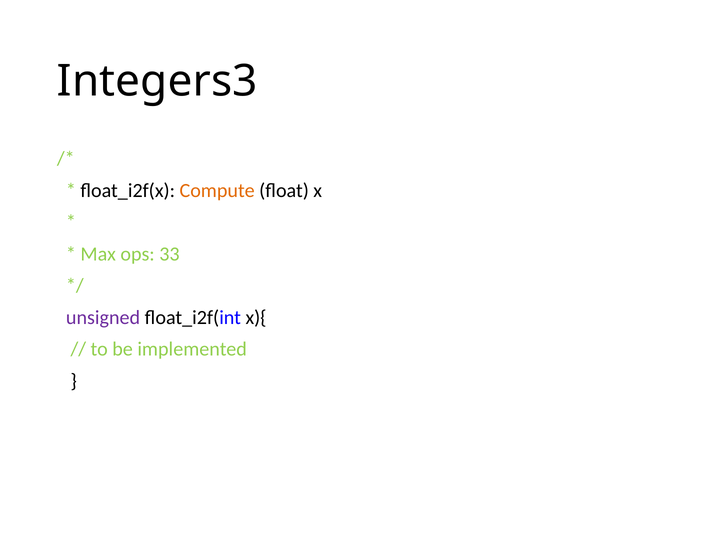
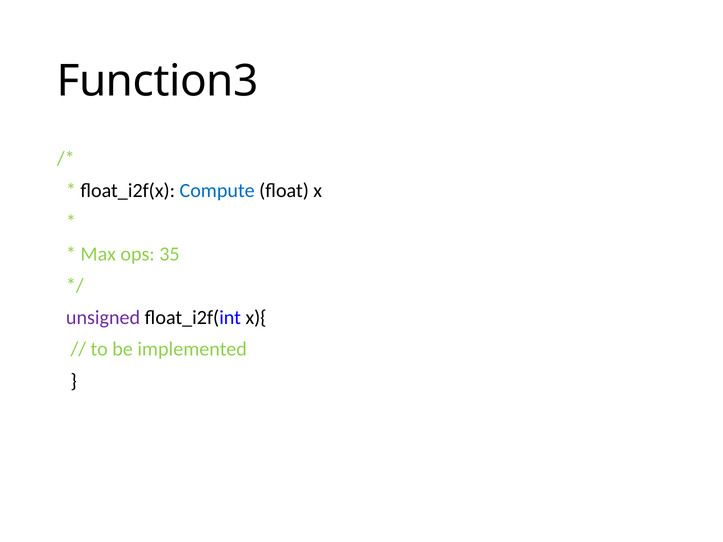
Integers3: Integers3 -> Function3 (158, 81)
Compute colour: orange -> blue (217, 190)
33: 33 -> 35 (169, 254)
